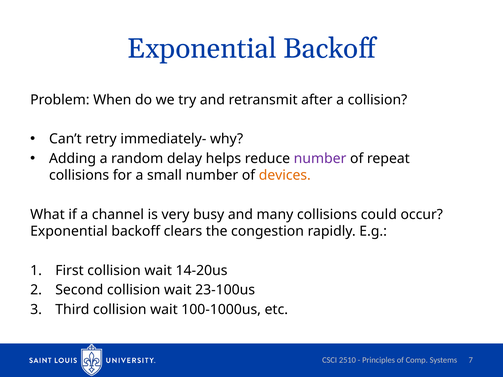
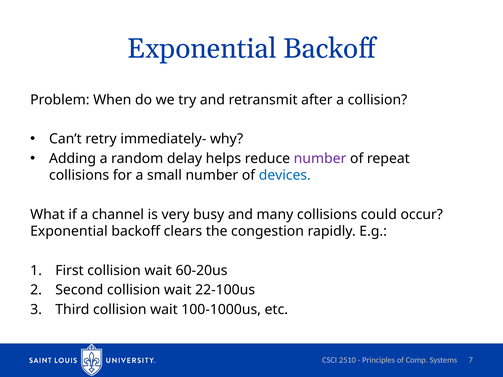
devices colour: orange -> blue (285, 175)
14-20us: 14-20us -> 60-20us (202, 271)
23-100us: 23-100us -> 22-100us (225, 290)
